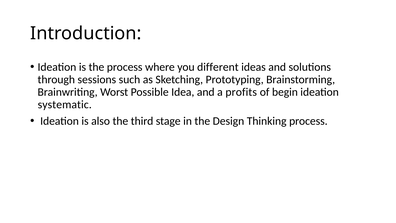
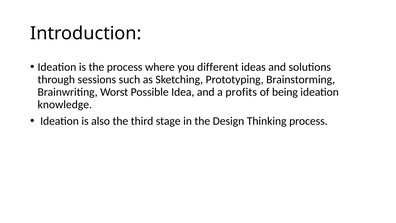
begin: begin -> being (285, 92)
systematic: systematic -> knowledge (65, 104)
